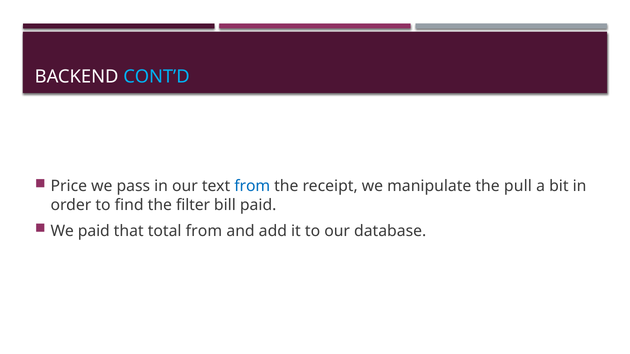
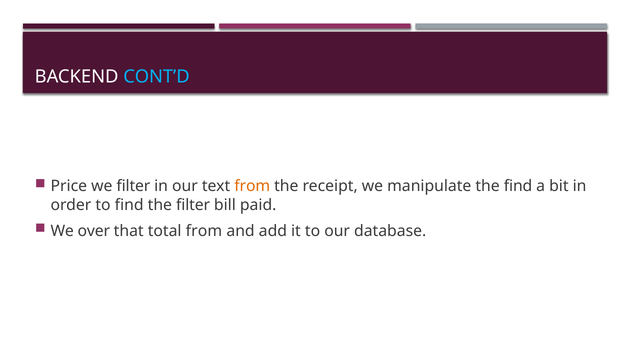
we pass: pass -> filter (133, 186)
from colour: blue -> orange (252, 186)
the pull: pull -> find (518, 186)
We paid: paid -> over (94, 231)
